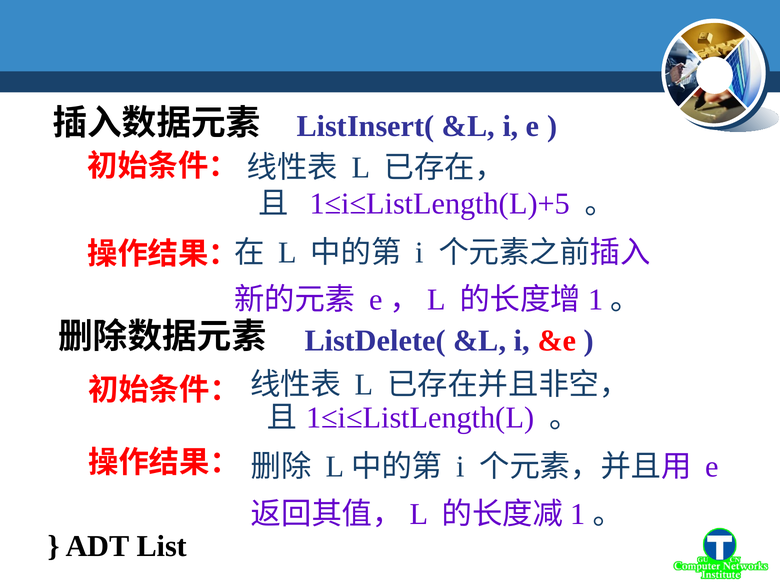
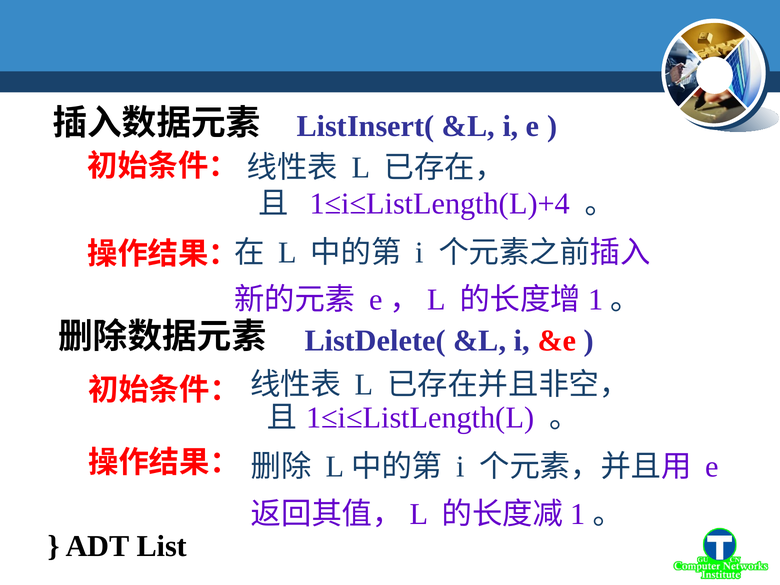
1≤i≤ListLength(L)+5: 1≤i≤ListLength(L)+5 -> 1≤i≤ListLength(L)+4 (440, 204)
